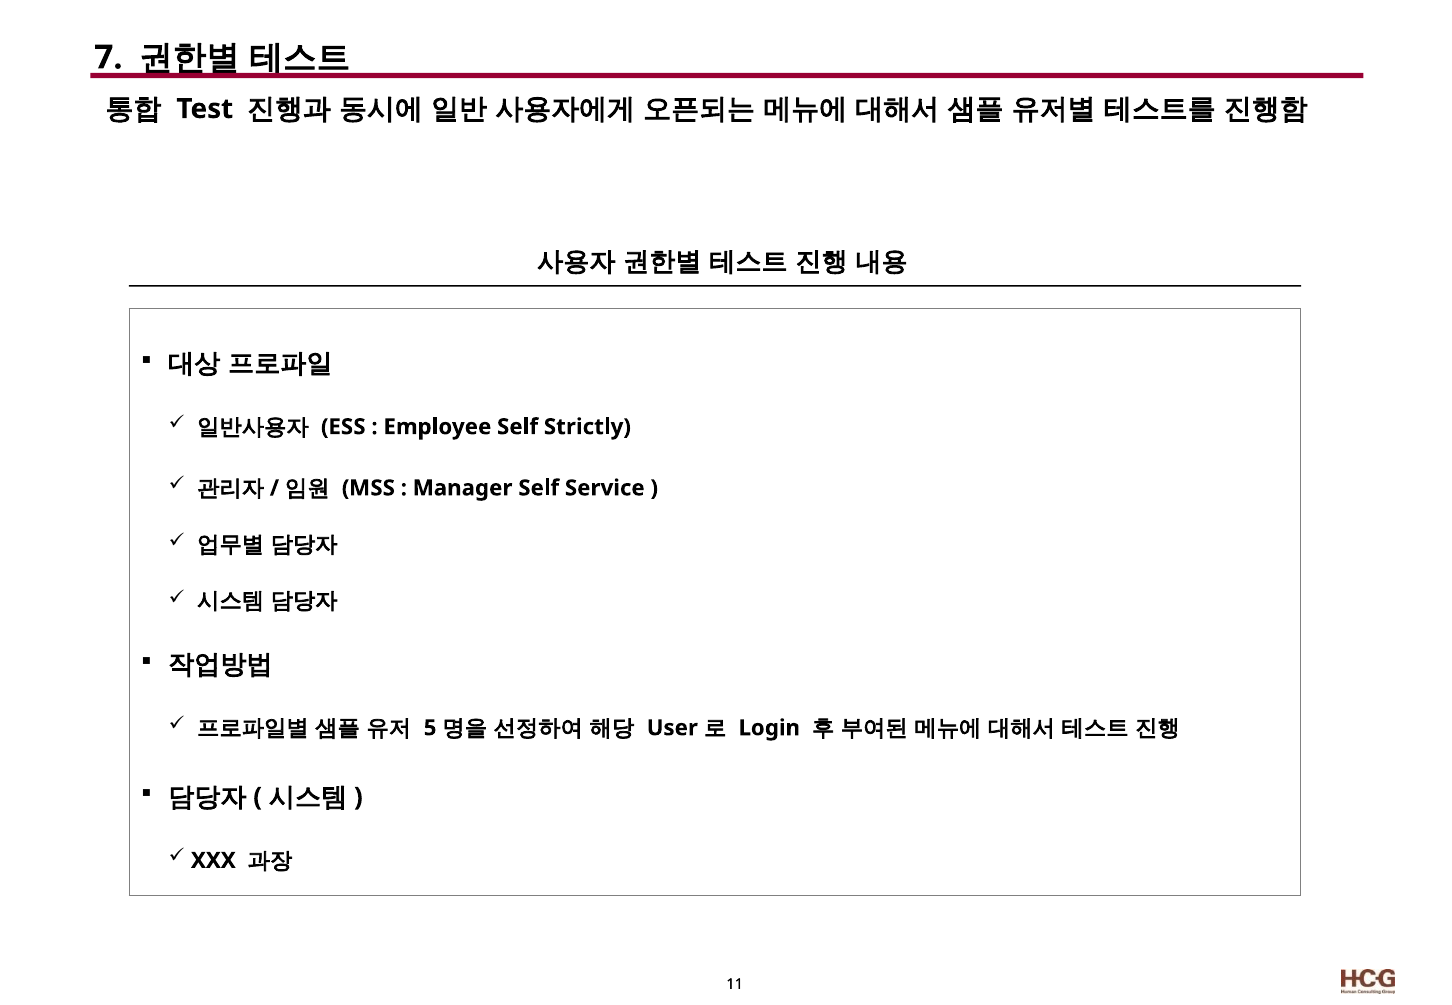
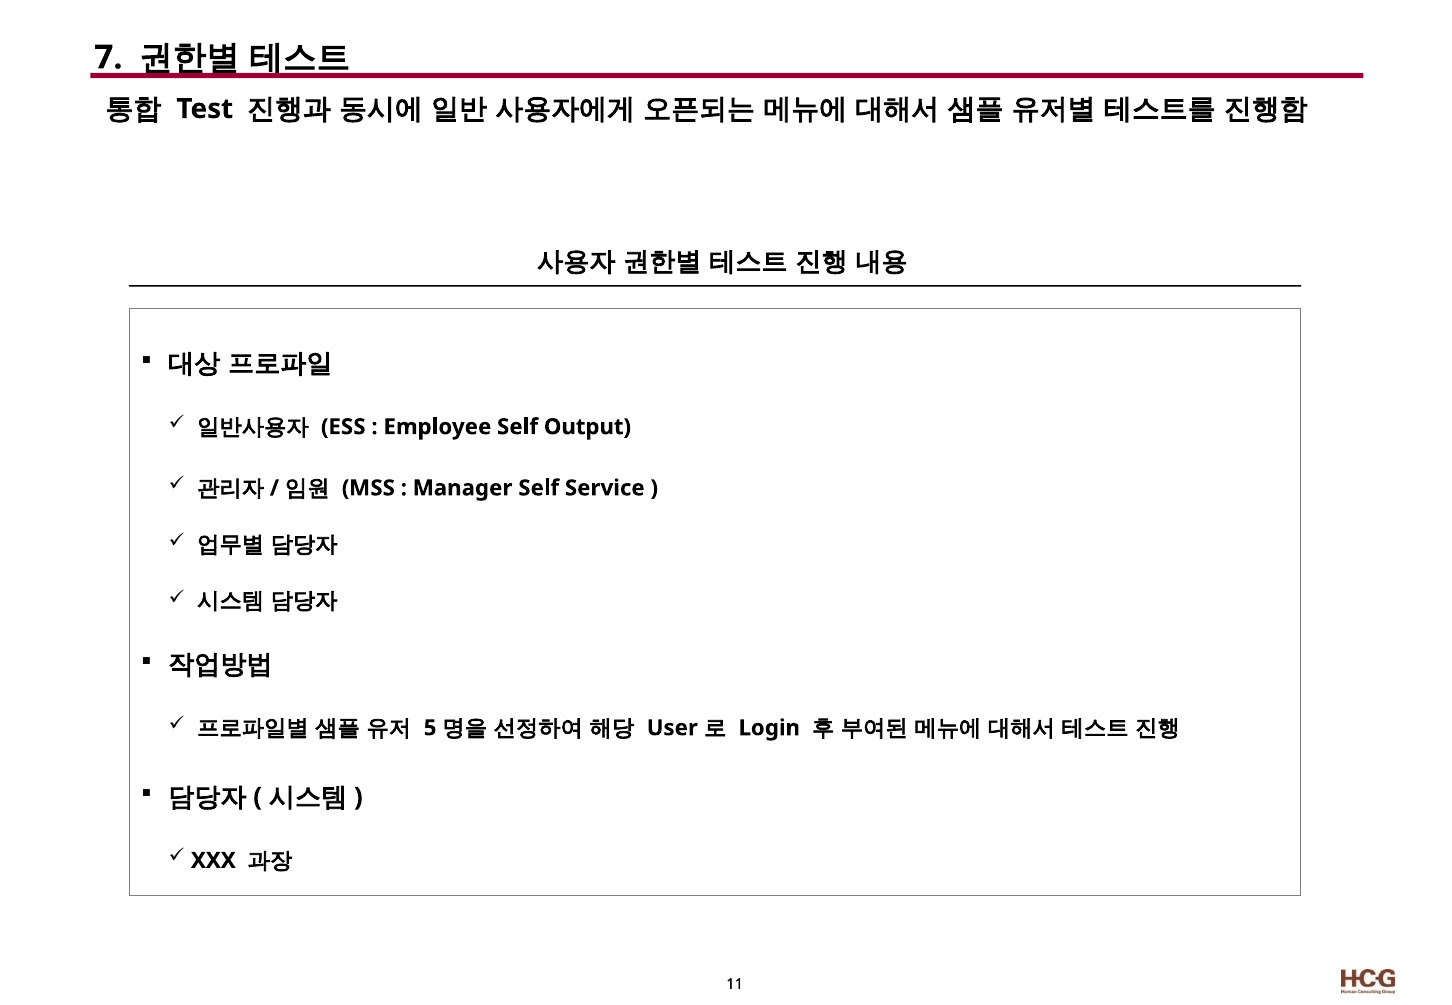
Strictly: Strictly -> Output (587, 427)
